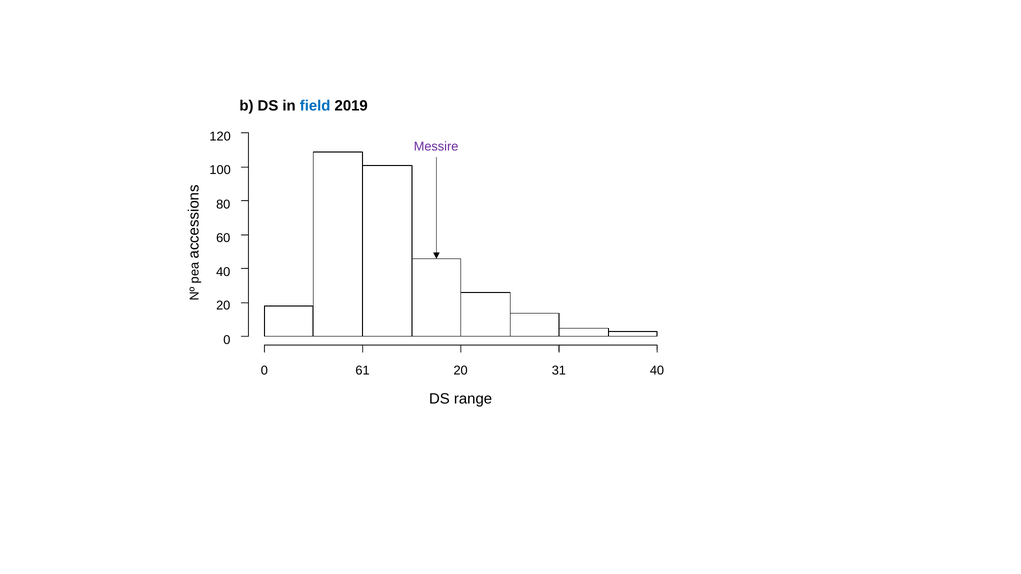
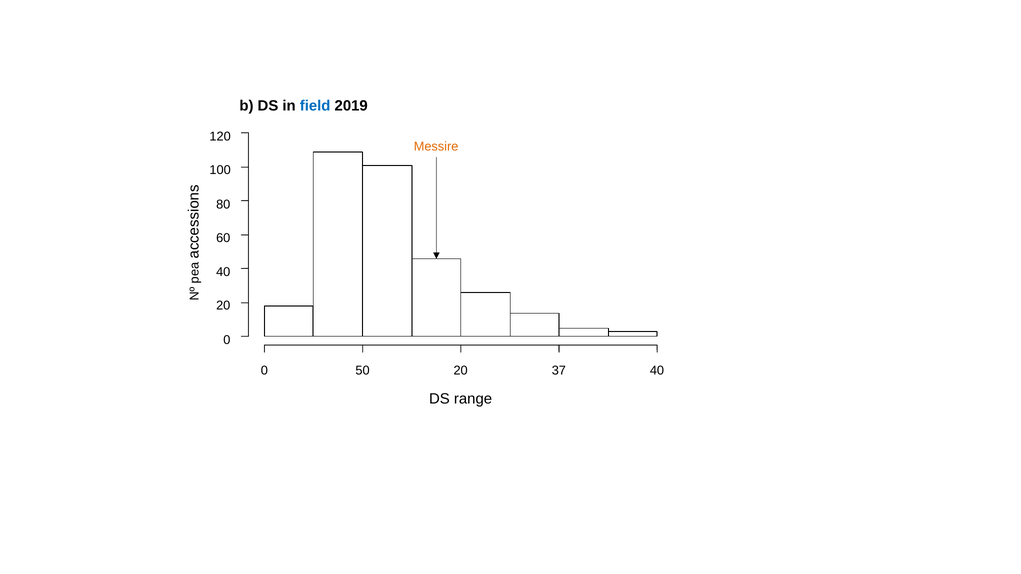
Messire colour: purple -> orange (436, 147)
61: 61 -> 50 (363, 371)
31: 31 -> 37 (559, 371)
